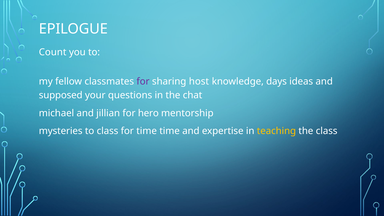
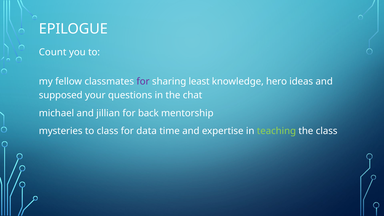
host: host -> least (199, 82)
days: days -> hero (277, 82)
hero: hero -> back (148, 113)
for time: time -> data (147, 131)
teaching colour: yellow -> light green (276, 131)
